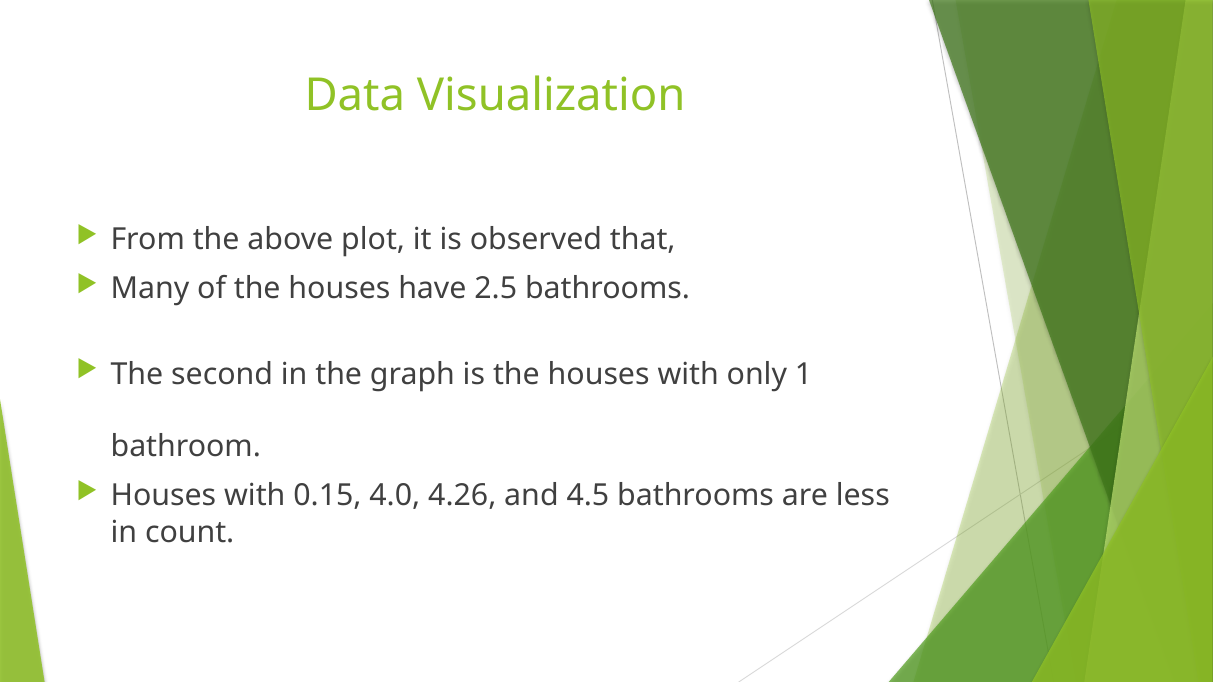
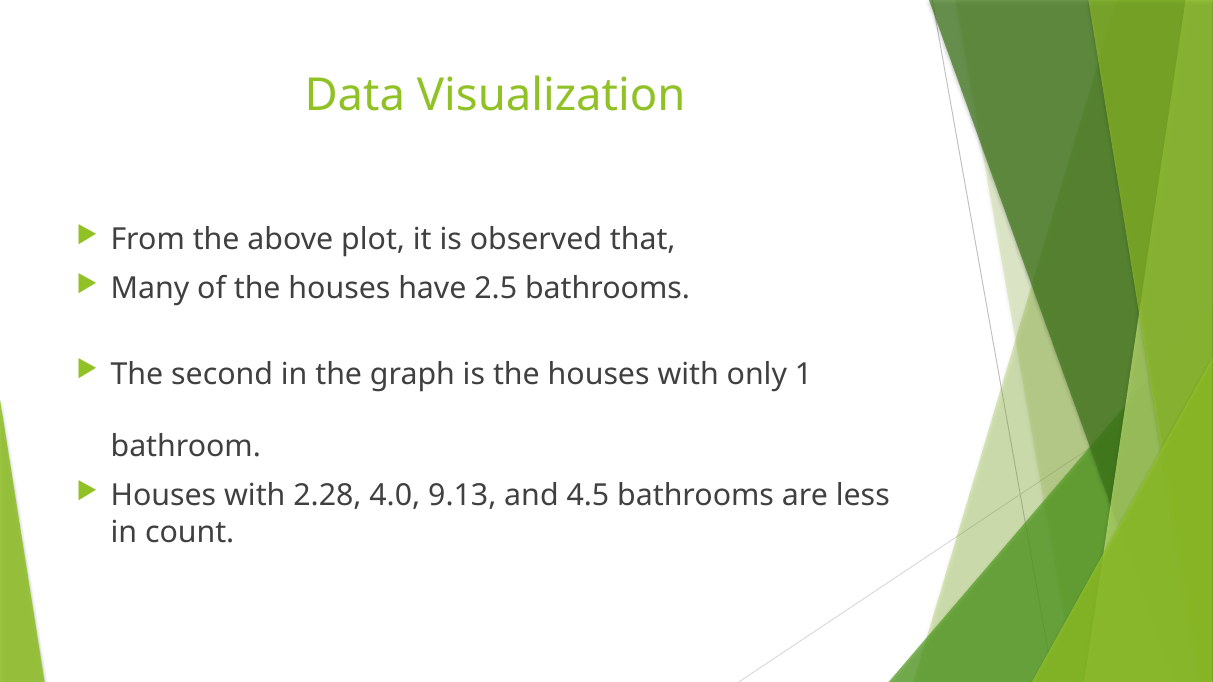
0.15: 0.15 -> 2.28 (327, 496)
4.26: 4.26 -> 9.13 (462, 496)
